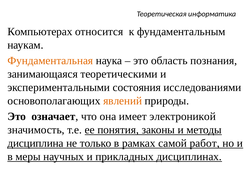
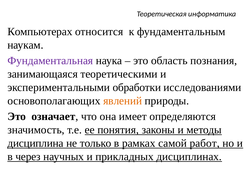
Фундаментальная colour: orange -> purple (50, 61)
состояния: состояния -> обработки (137, 88)
электроникой: электроникой -> определяются (183, 117)
меры: меры -> через (28, 157)
